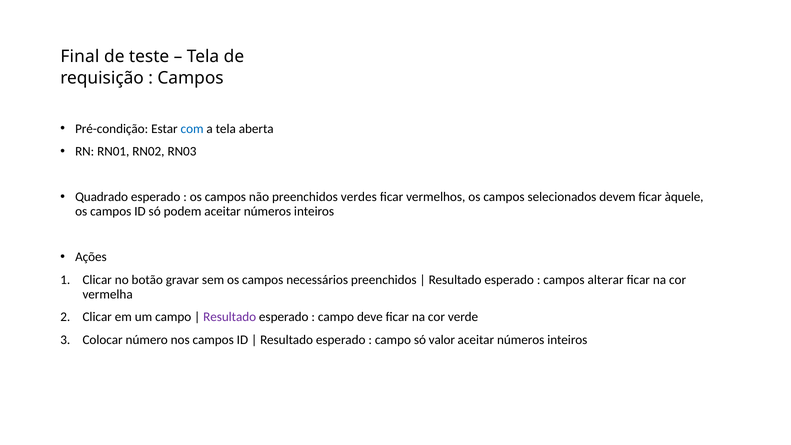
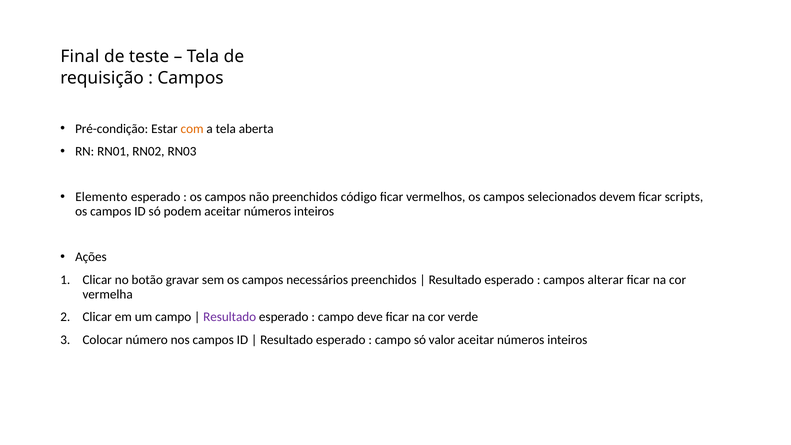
com colour: blue -> orange (192, 129)
Quadrado: Quadrado -> Elemento (101, 197)
verdes: verdes -> código (359, 197)
àquele: àquele -> scripts (684, 197)
